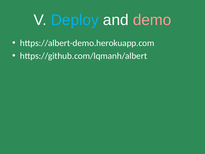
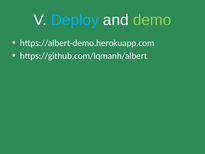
demo colour: pink -> light green (152, 20)
